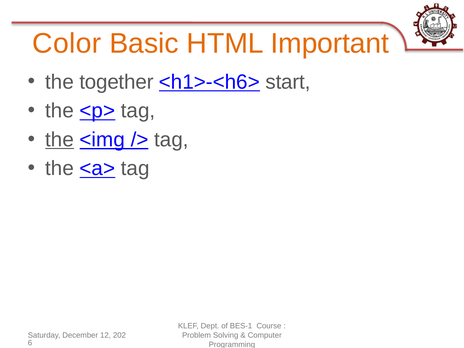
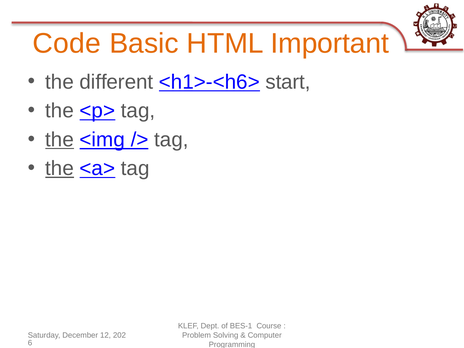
Color: Color -> Code (67, 43)
together: together -> different (116, 82)
the underline: none -> present (60, 169)
